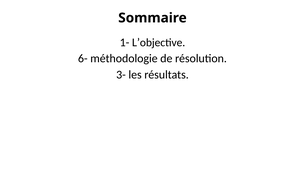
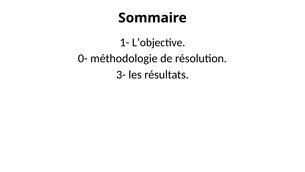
6-: 6- -> 0- (83, 58)
